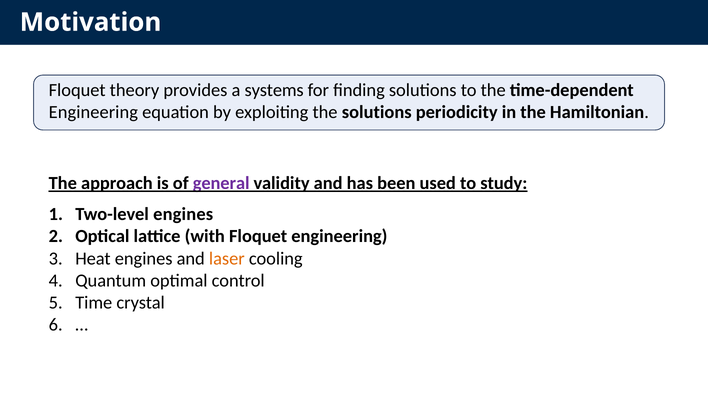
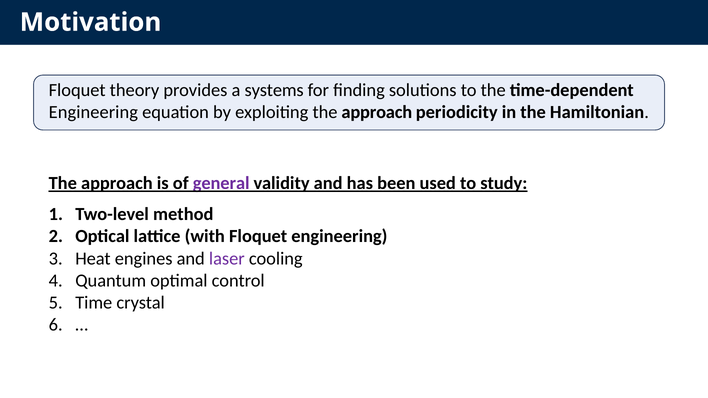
exploiting the solutions: solutions -> approach (377, 112)
Two-level engines: engines -> method (183, 214)
laser colour: orange -> purple (227, 259)
